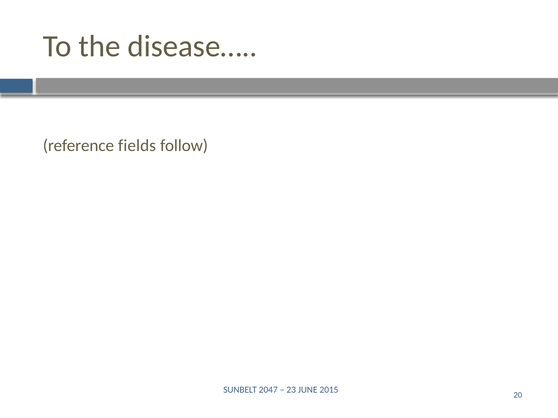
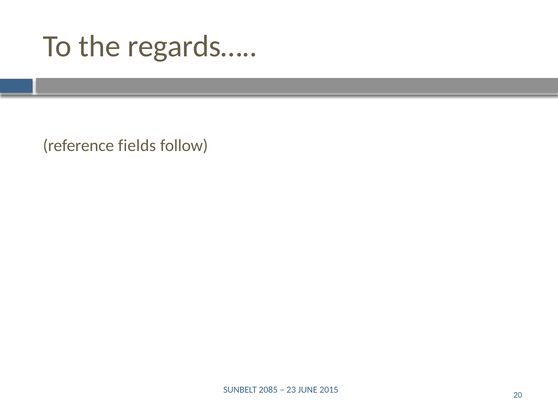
disease…: disease… -> regards… (192, 46)
2047: 2047 -> 2085 (268, 390)
